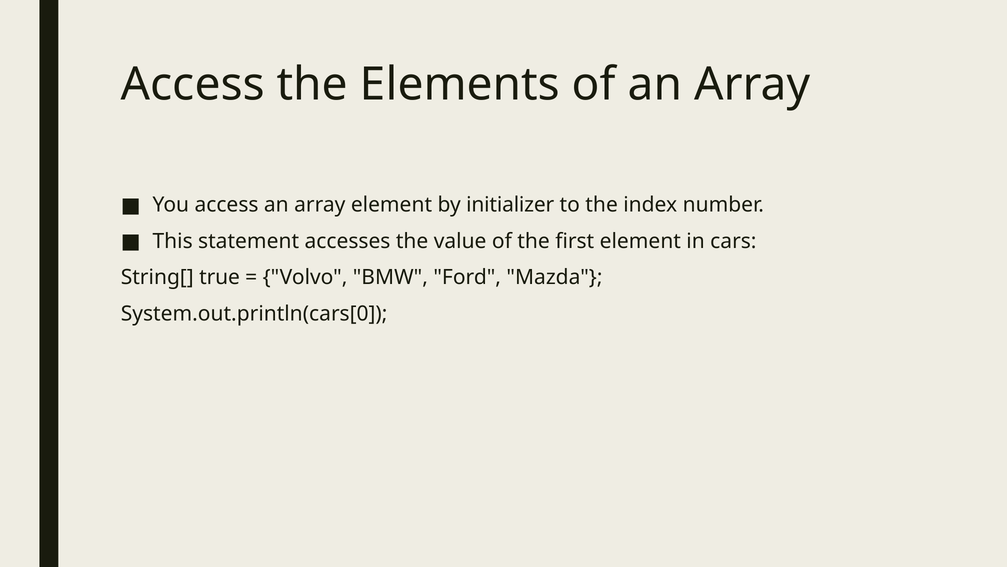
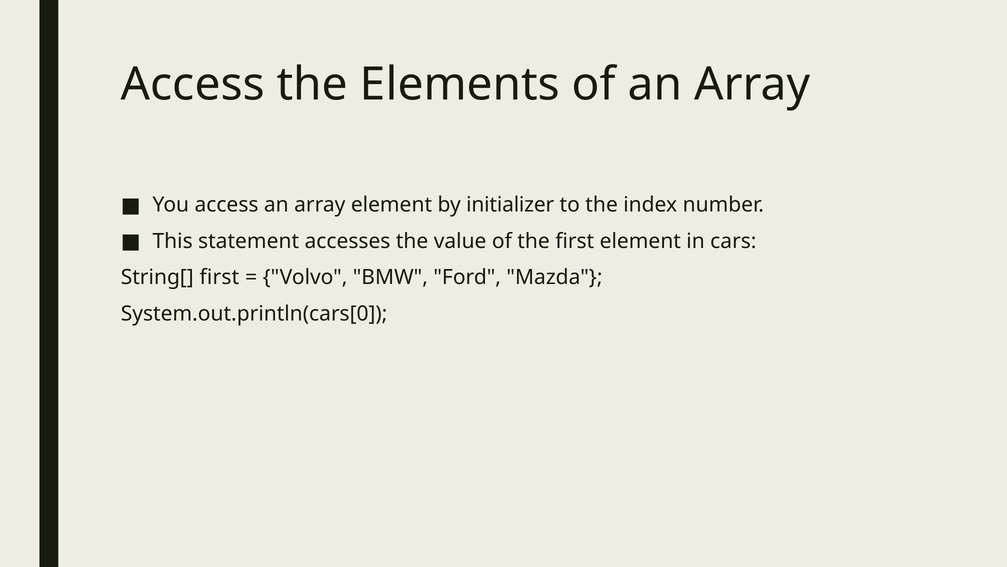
String[ true: true -> first (219, 277)
